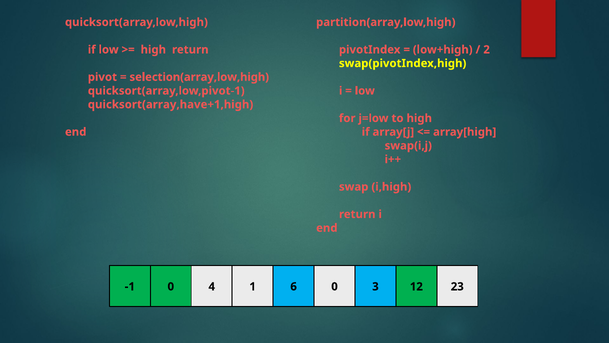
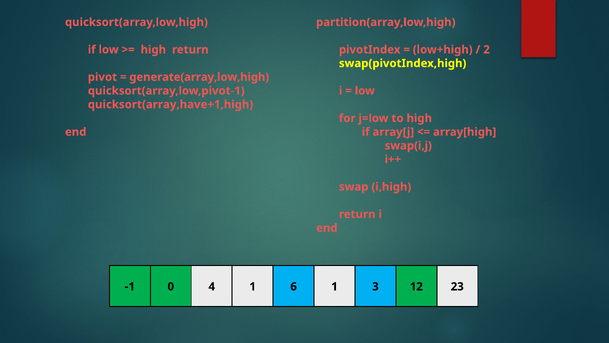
selection(array,low,high: selection(array,low,high -> generate(array,low,high (199, 77)
6 0: 0 -> 1 (335, 286)
